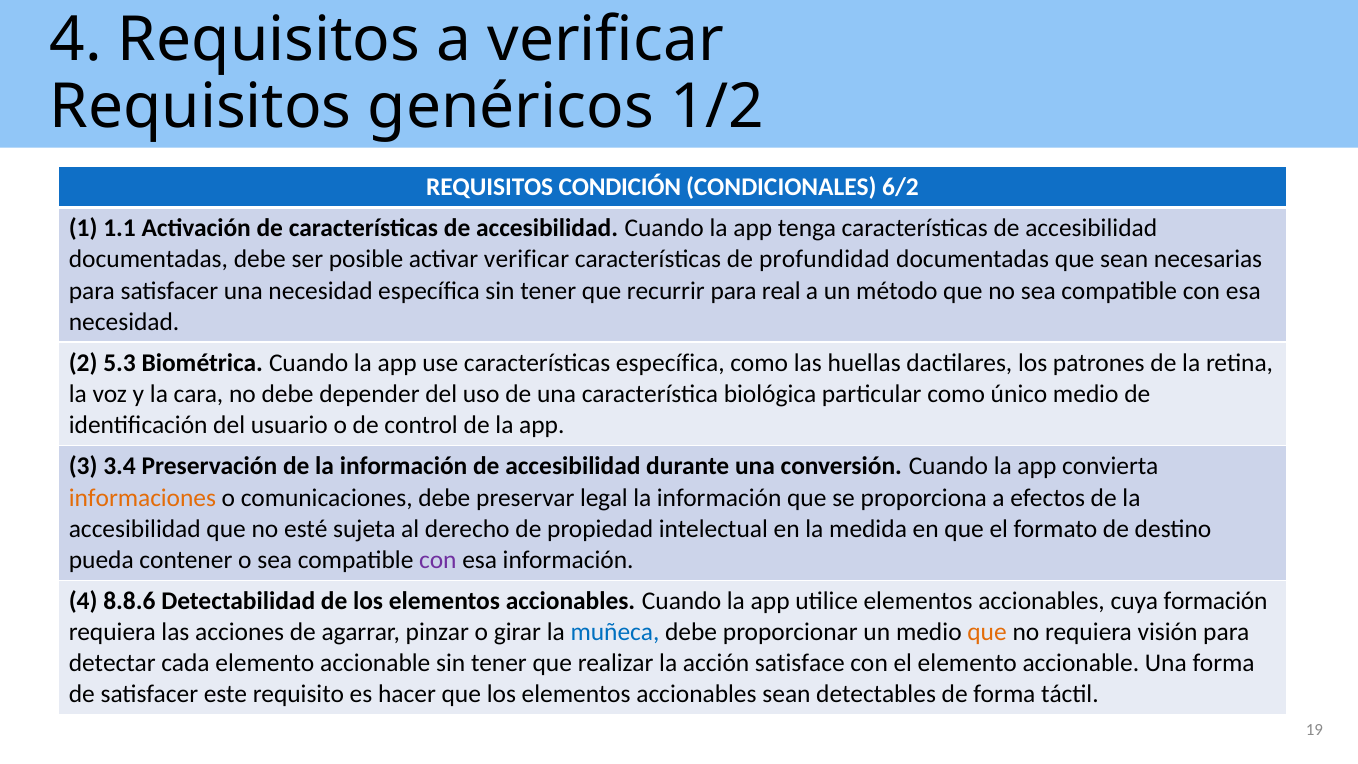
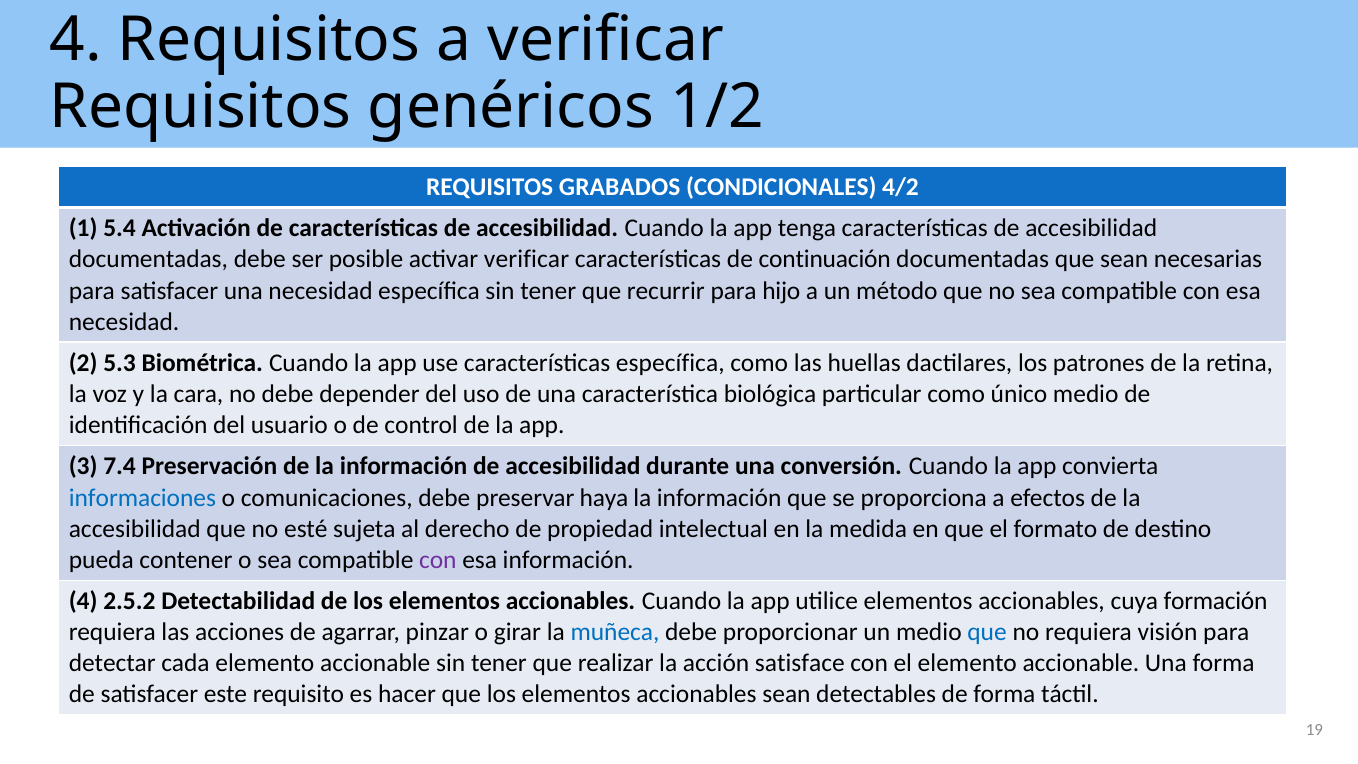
CONDICIÓN: CONDICIÓN -> GRABADOS (620, 187)
6/2: 6/2 -> 4/2 (900, 187)
1.1: 1.1 -> 5.4 (120, 228)
profundidad: profundidad -> continuación (825, 260)
real: real -> hijo (781, 291)
3.4: 3.4 -> 7.4 (120, 466)
informaciones colour: orange -> blue (142, 498)
legal: legal -> haya (604, 498)
8.8.6: 8.8.6 -> 2.5.2 (129, 601)
que colour: orange -> blue (987, 632)
